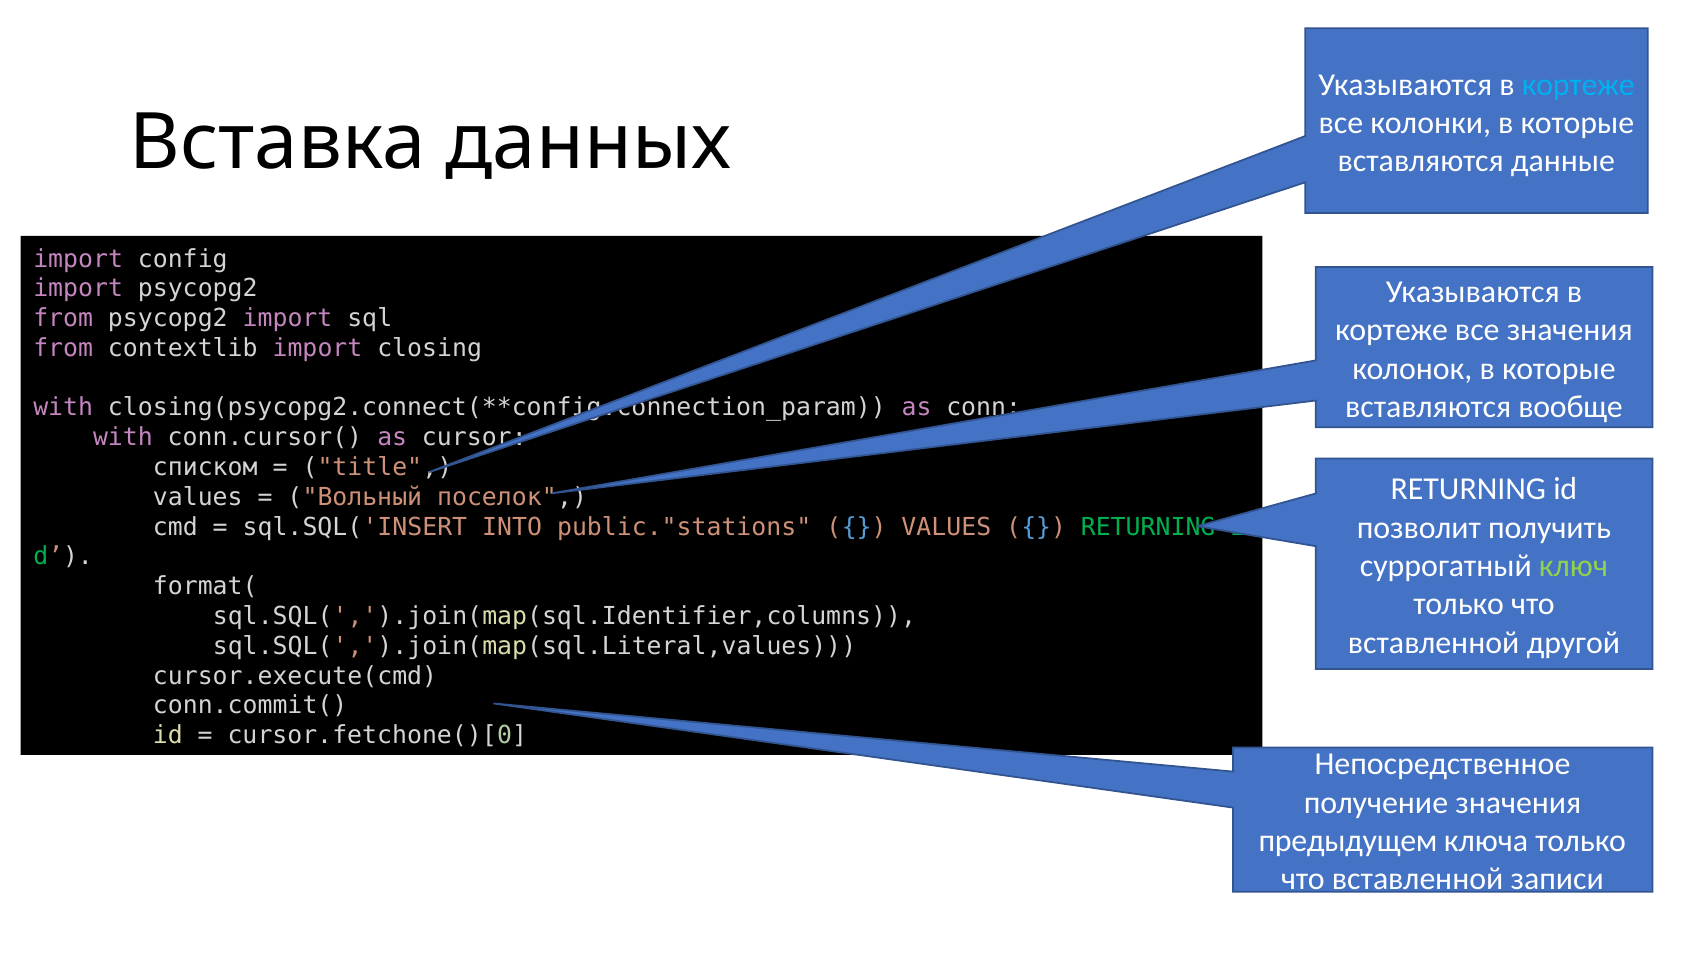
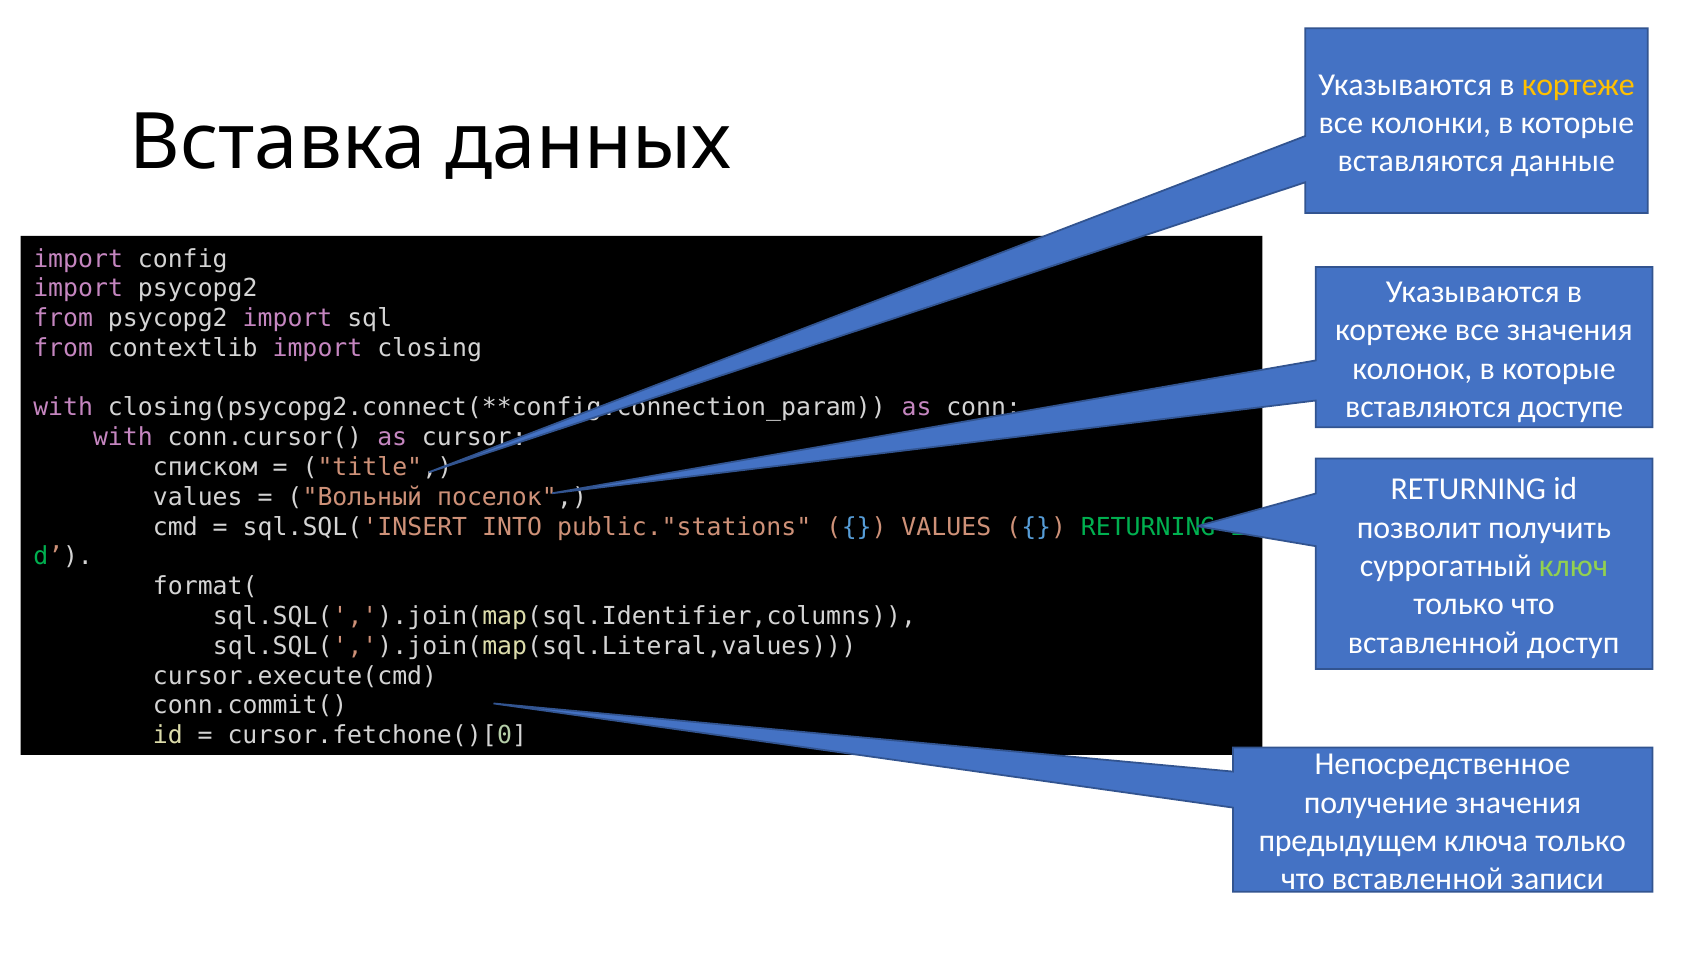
кортеже colour: light blue -> yellow (1578, 85)
вообще: вообще -> доступе (1571, 407)
другой: другой -> доступ (1573, 642)
